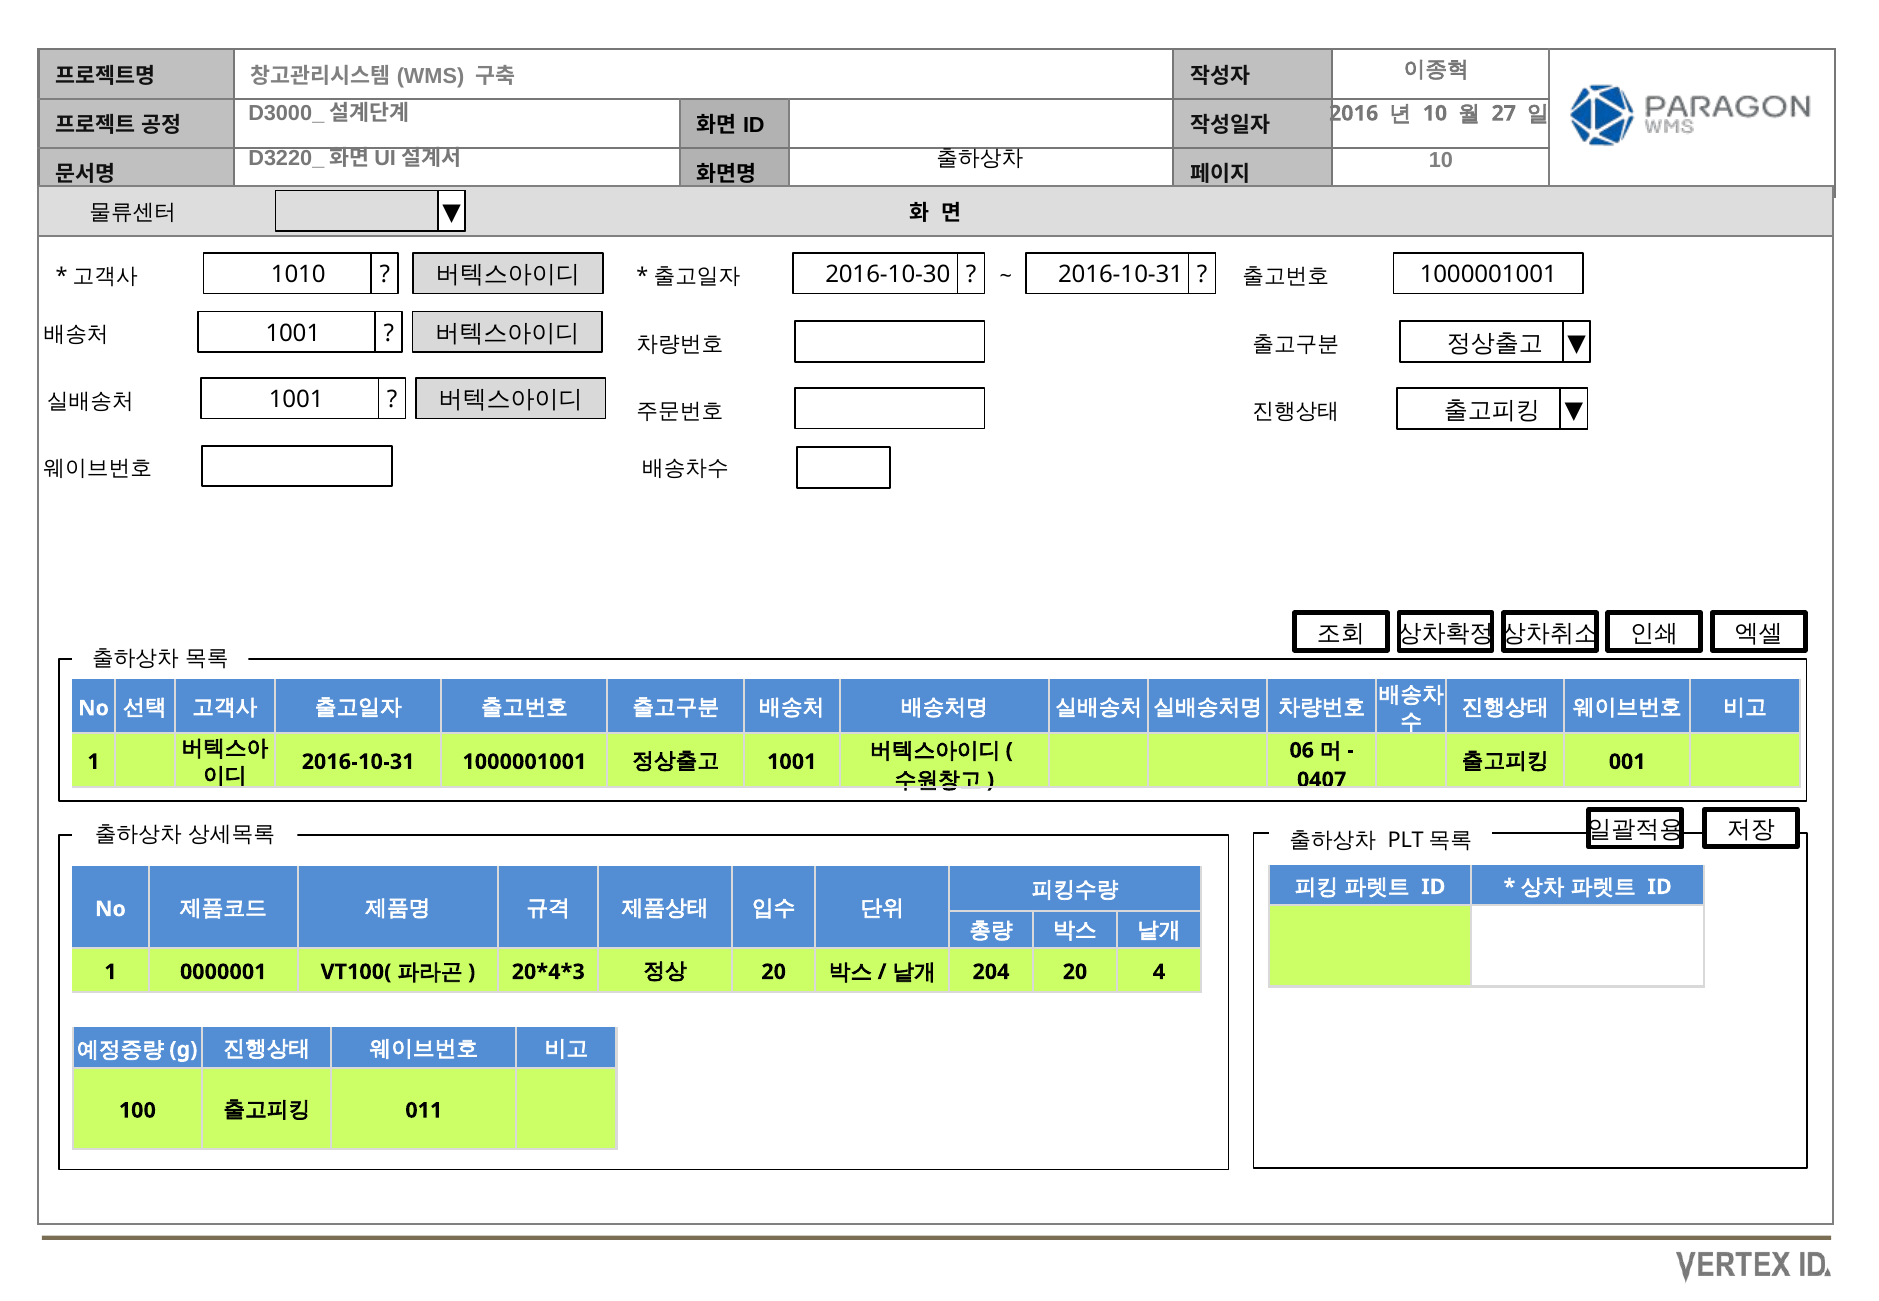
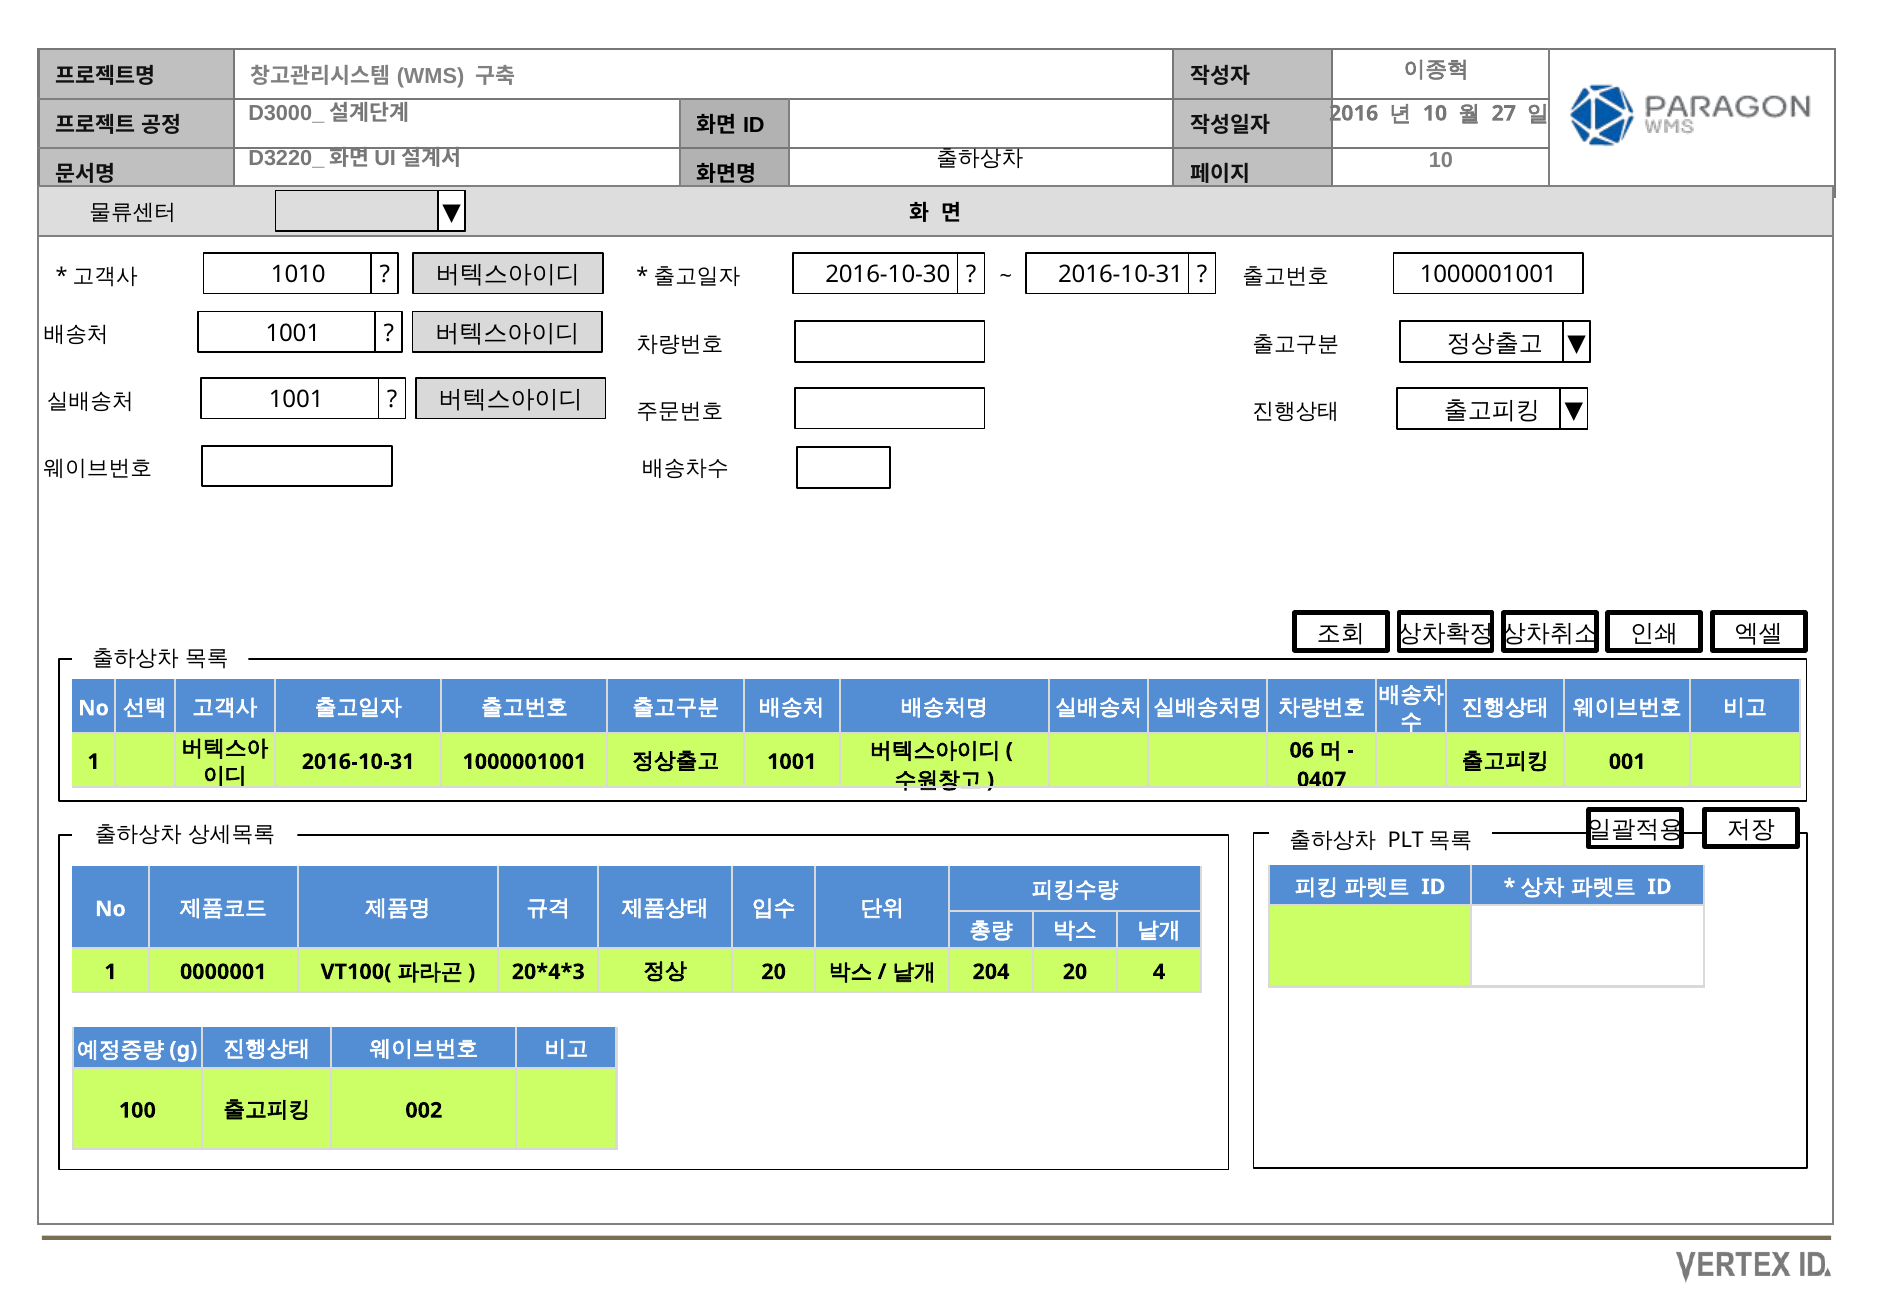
011: 011 -> 002 (424, 1110)
